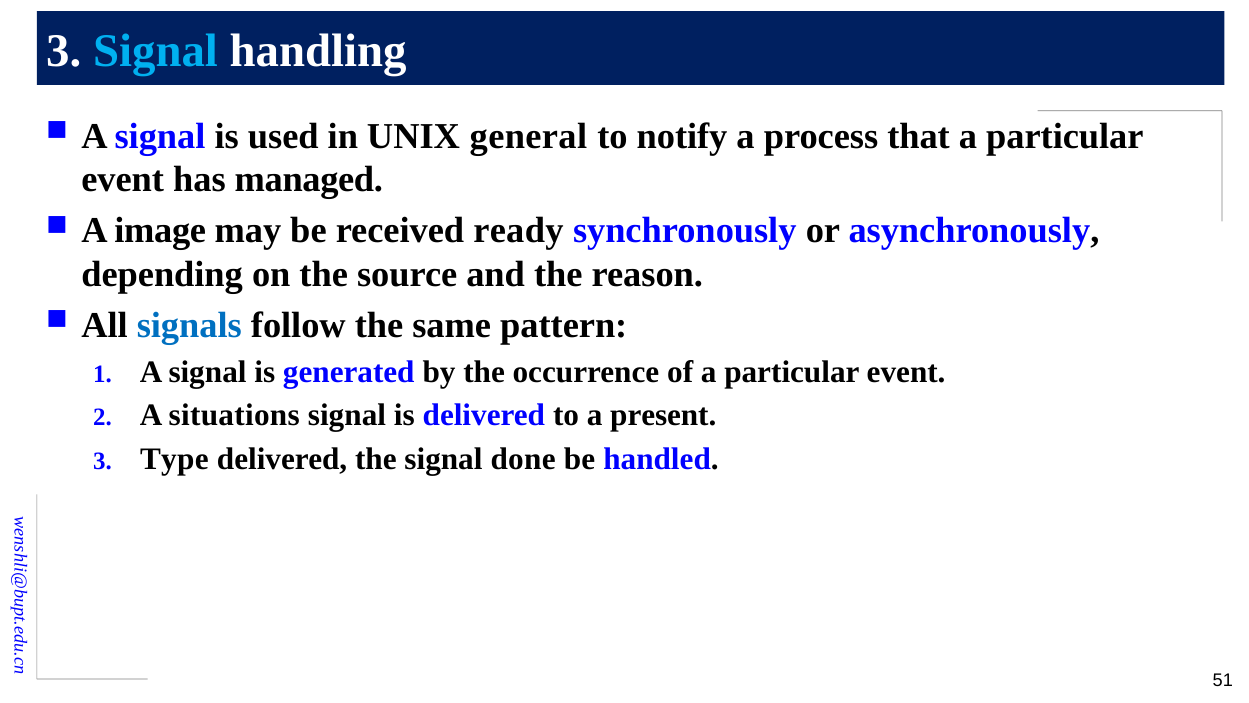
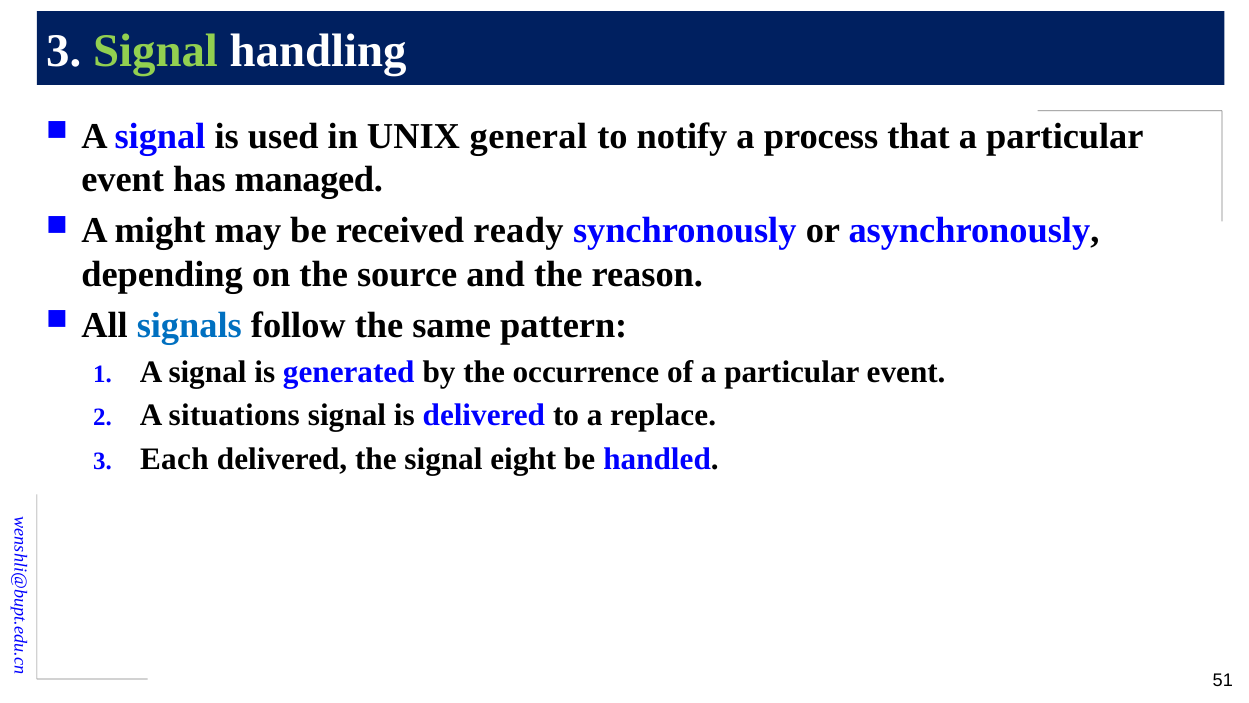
Signal colour: light blue -> light green (156, 51)
image: image -> might (160, 230)
present: present -> replace (663, 415)
Type: Type -> Each (174, 459)
done: done -> eight (523, 459)
